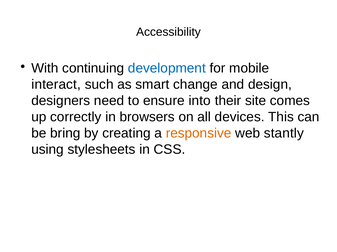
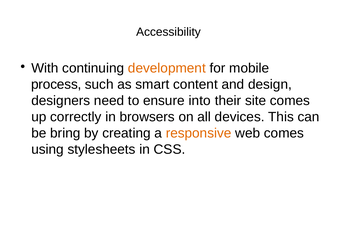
development colour: blue -> orange (167, 68)
interact: interact -> process (56, 85)
change: change -> content (195, 85)
web stantly: stantly -> comes (284, 133)
